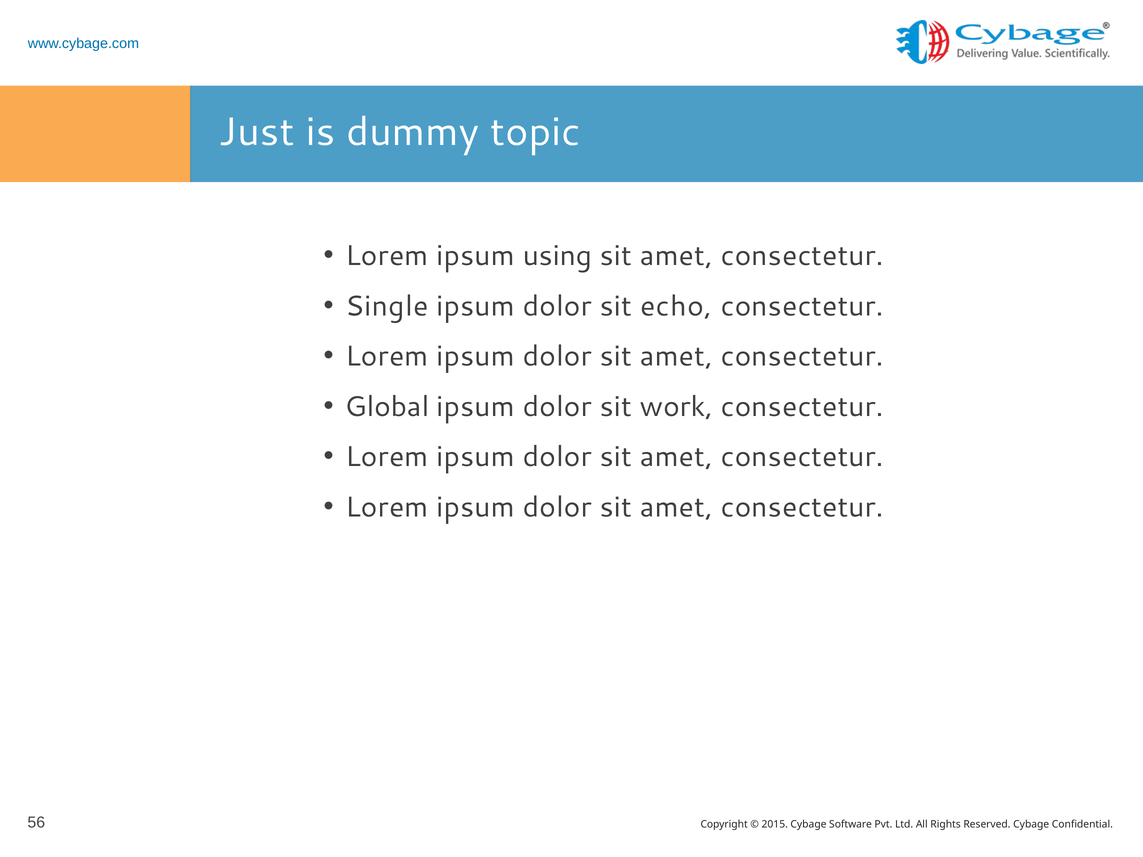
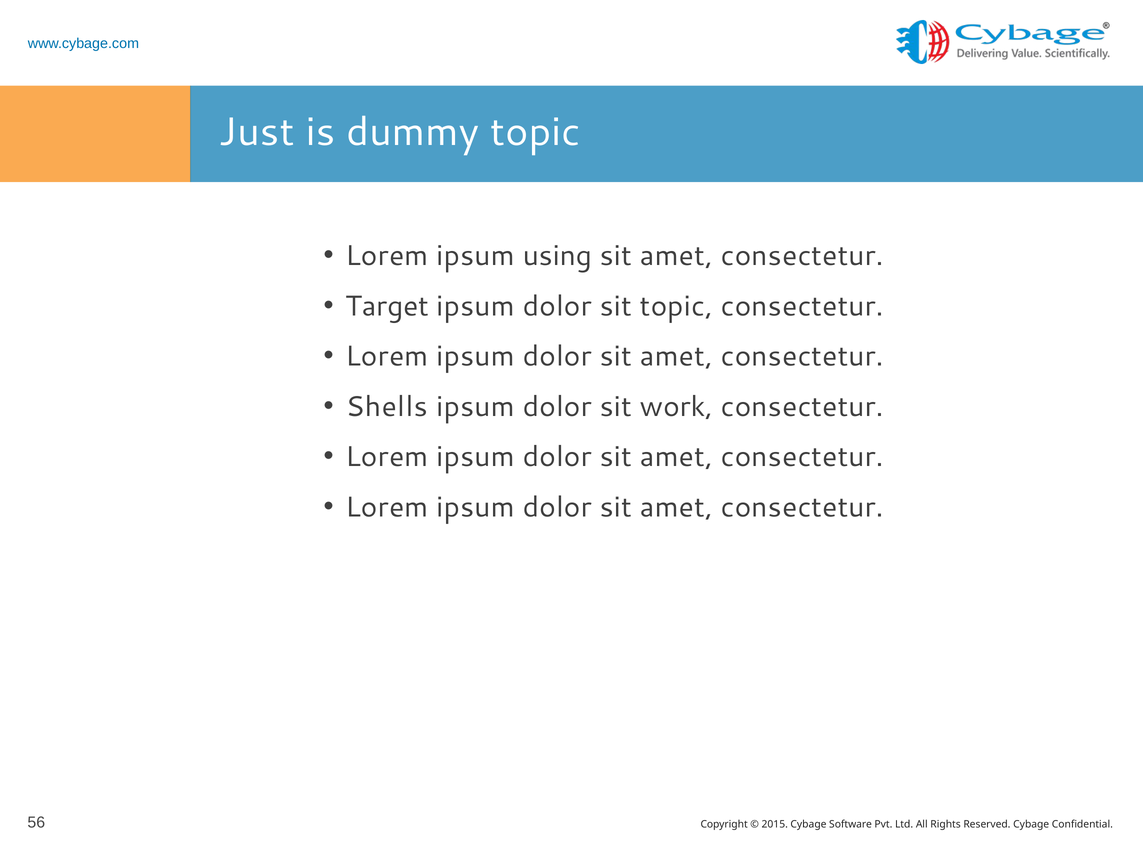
Single: Single -> Target (387, 306)
sit echo: echo -> topic (676, 306)
Global: Global -> Shells (387, 407)
